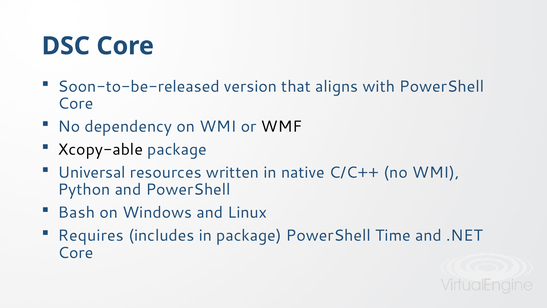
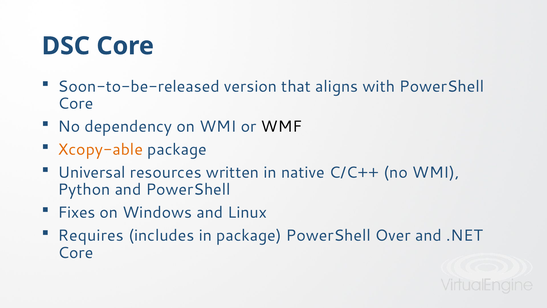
Xcopy-able colour: black -> orange (100, 149)
Bash: Bash -> Fixes (77, 212)
Time: Time -> Over (393, 235)
